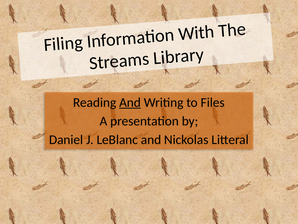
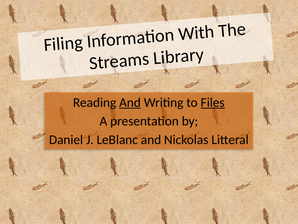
Files underline: none -> present (213, 102)
